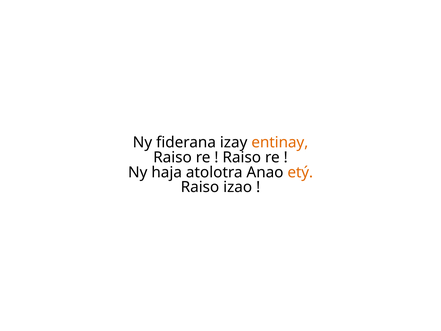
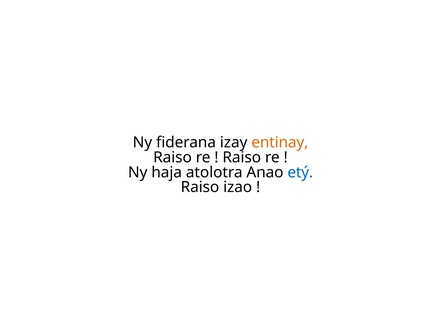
etý colour: orange -> blue (300, 172)
